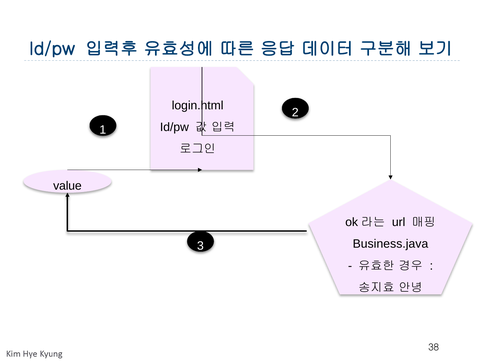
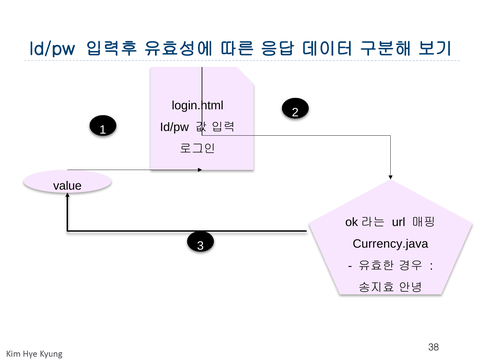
Business.java: Business.java -> Currency.java (390, 244)
